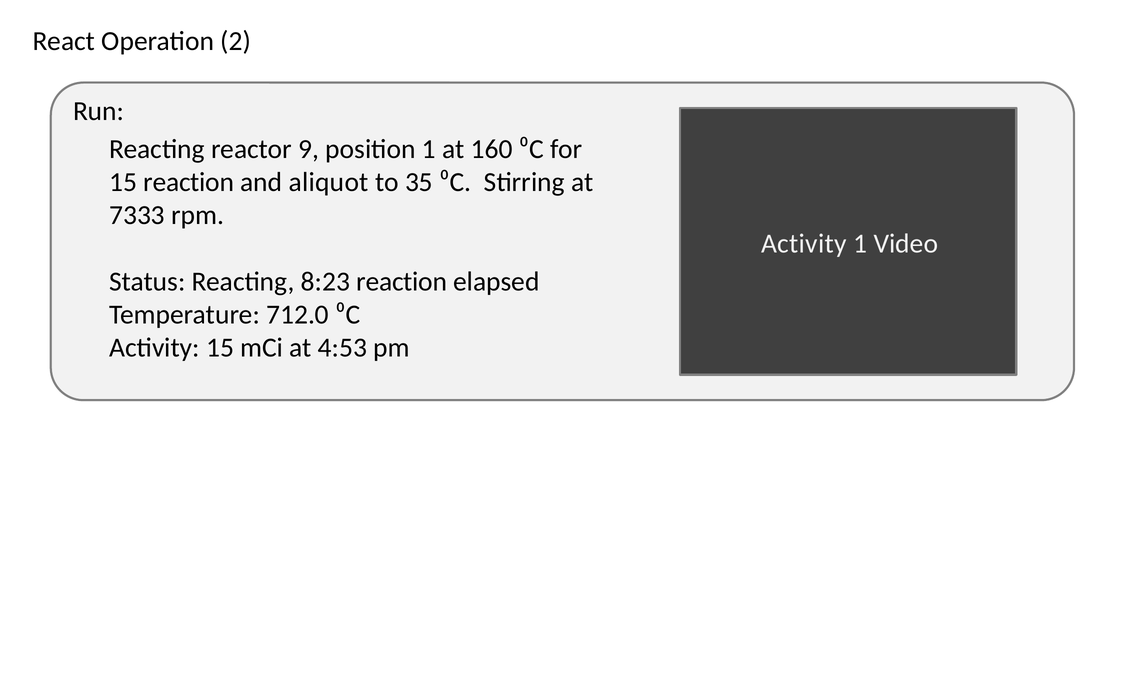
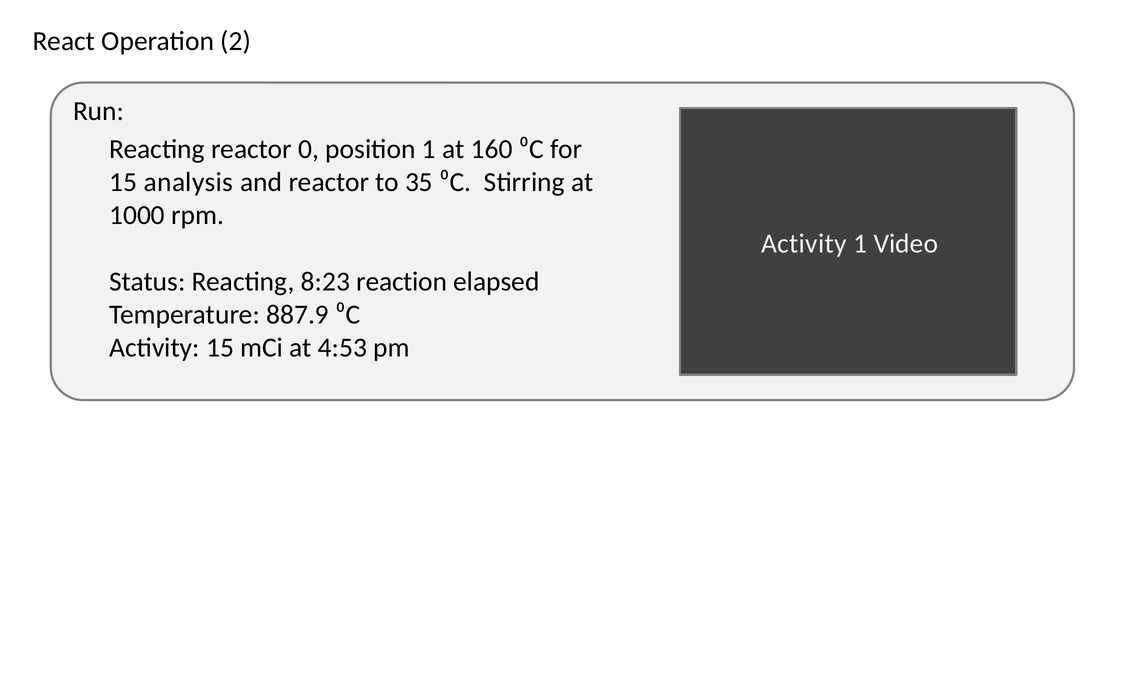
9: 9 -> 0 (309, 149)
15 reaction: reaction -> analysis (188, 183)
and aliquot: aliquot -> reactor (329, 183)
7333: 7333 -> 1000 (137, 216)
712.0: 712.0 -> 887.9 (298, 315)
